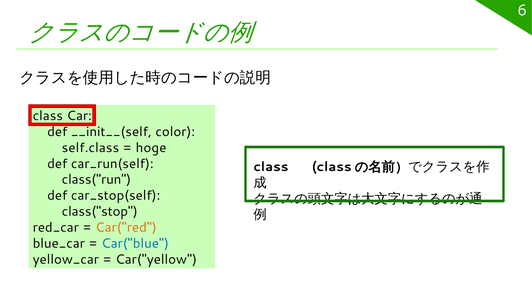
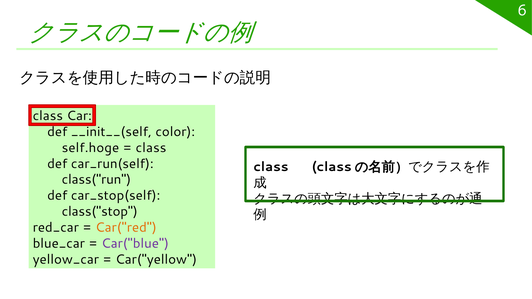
self.class: self.class -> self.hoge (90, 148)
hoge: hoge -> class (151, 148)
Car("blue colour: blue -> purple (135, 244)
